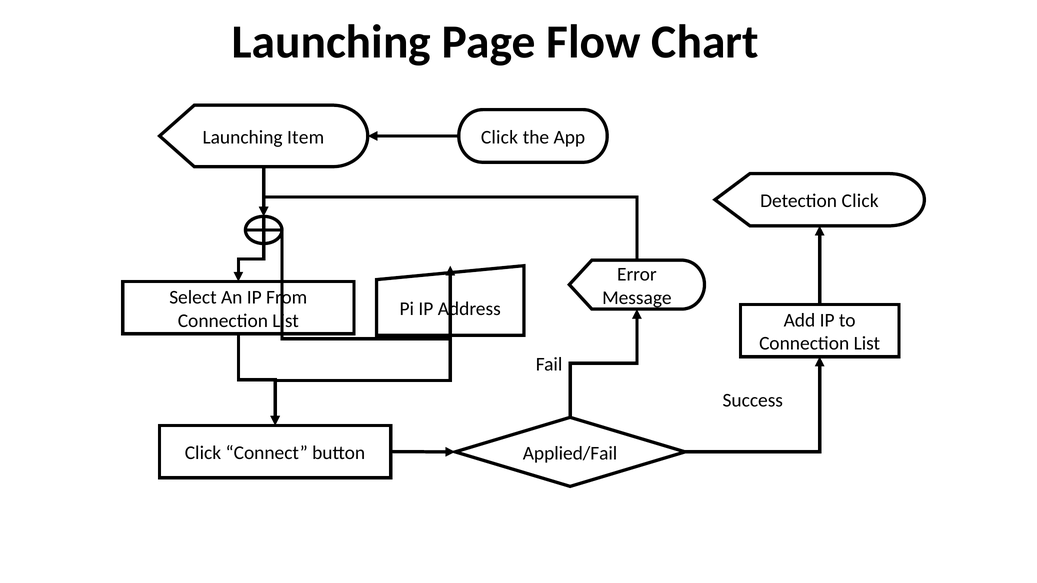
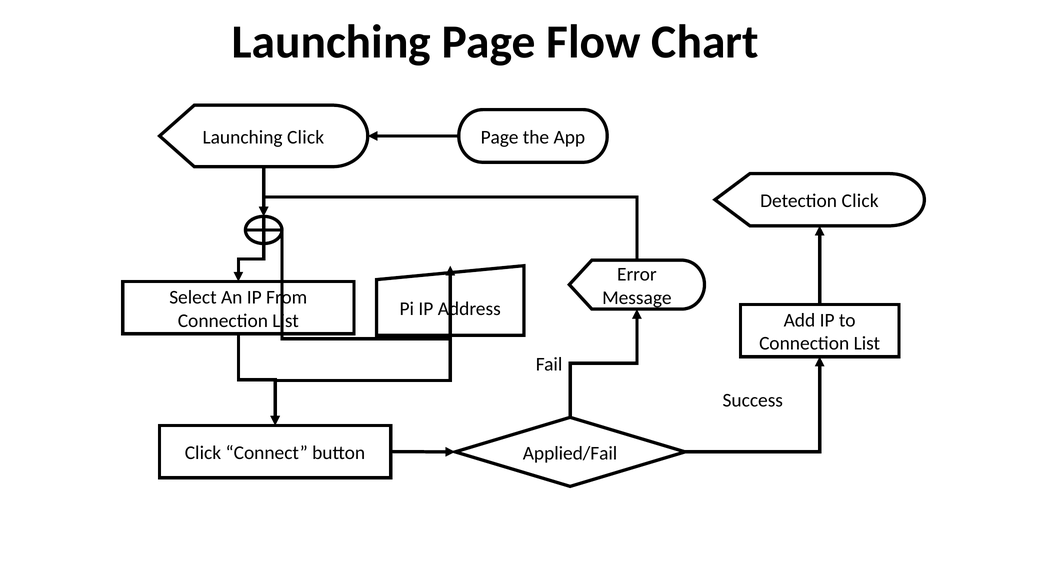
Launching Item: Item -> Click (306, 137)
Click: Click -> Page (500, 137)
